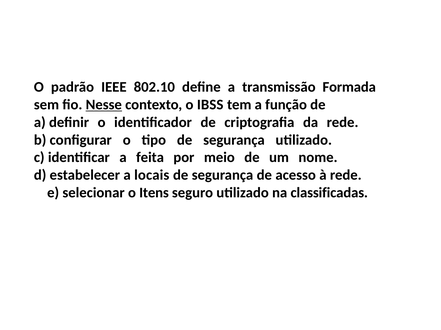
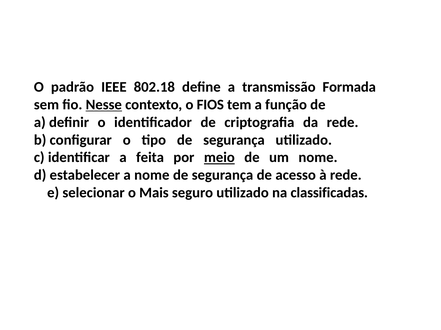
802.10: 802.10 -> 802.18 (154, 87)
IBSS: IBSS -> FIOS (210, 105)
meio underline: none -> present (219, 158)
a locais: locais -> nome (152, 175)
Itens: Itens -> Mais (154, 193)
